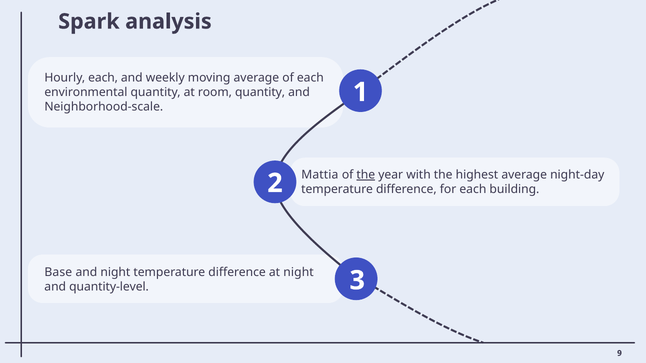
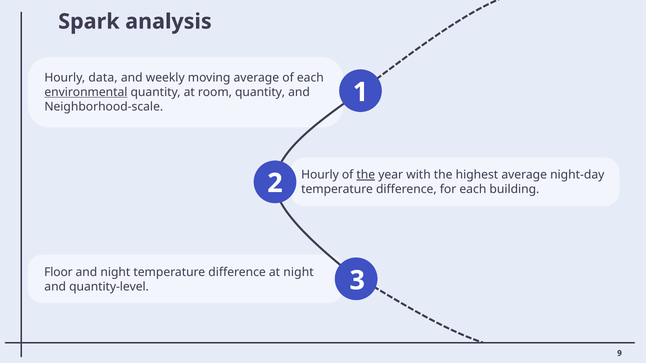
Hourly each: each -> data (103, 78)
environmental underline: none -> present (86, 92)
Mattia: Mattia -> Hourly (320, 175)
Base: Base -> Floor (58, 272)
